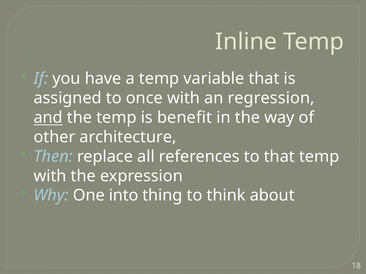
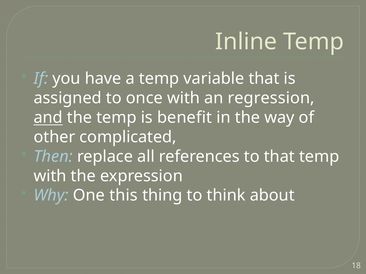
architecture: architecture -> complicated (128, 137)
into: into -> this (123, 196)
